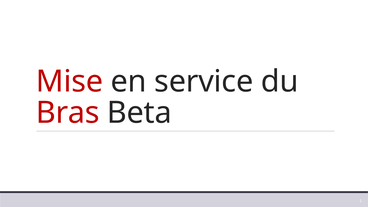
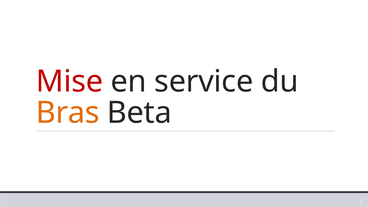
Bras colour: red -> orange (68, 113)
